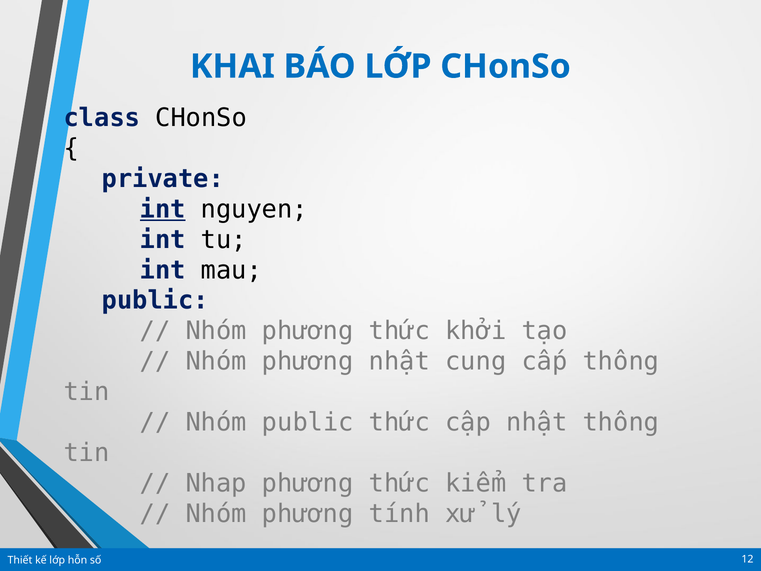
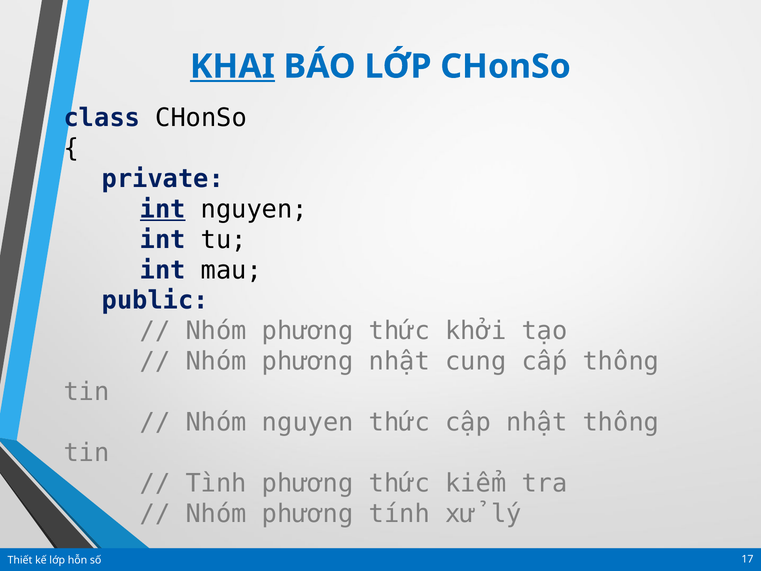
KHAI underline: none -> present (232, 66)
Nhóm public: public -> nguyen (308, 422)
Nhap: Nhap -> Tình (216, 483)
12: 12 -> 17 (747, 559)
